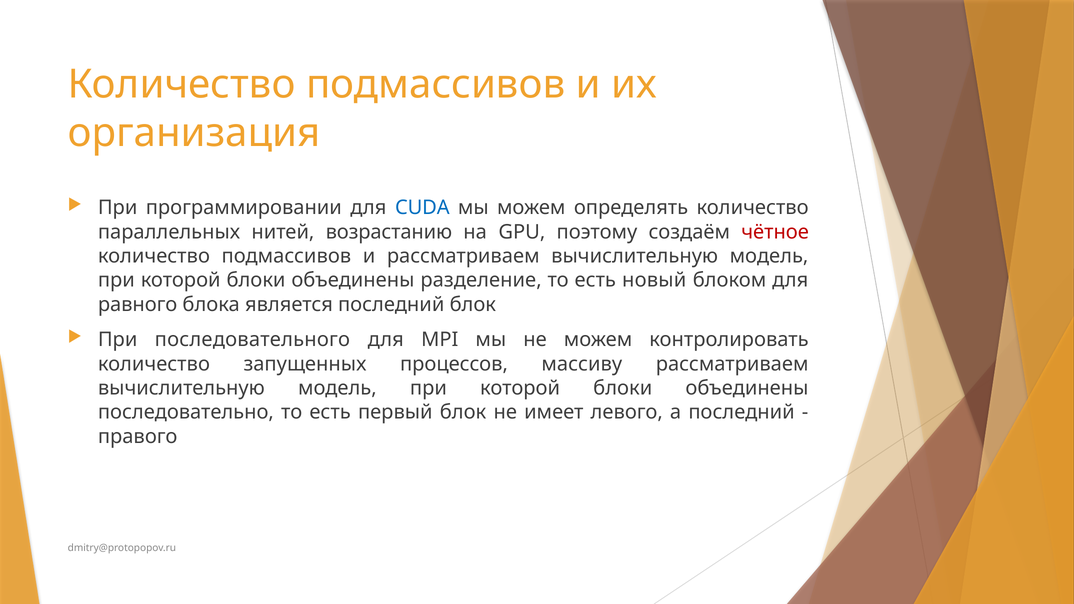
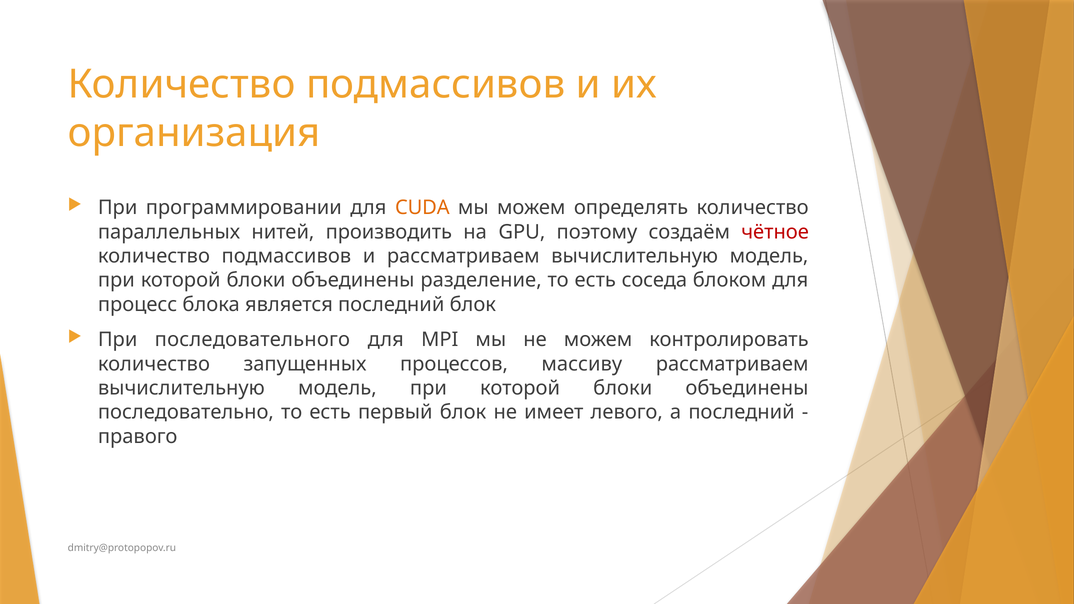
CUDA colour: blue -> orange (422, 208)
возрастанию: возрастанию -> производить (389, 232)
новый: новый -> соседа (654, 280)
равного: равного -> процесс (138, 305)
